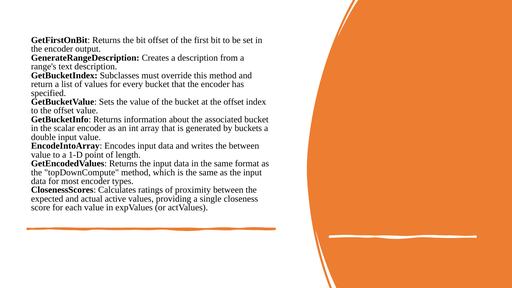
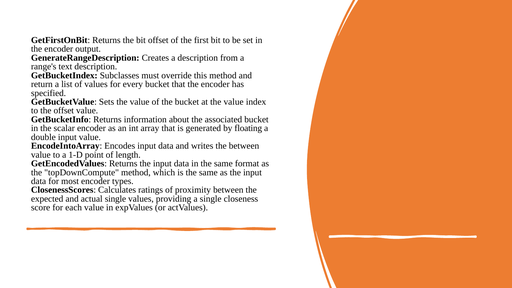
at the offset: offset -> value (234, 102)
buckets: buckets -> floating (248, 128)
actual active: active -> single (115, 199)
